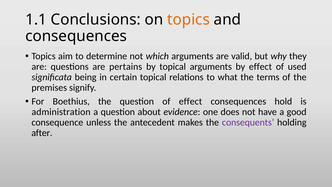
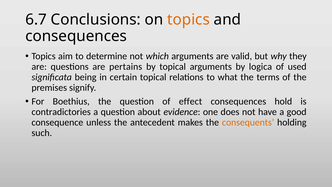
1.1: 1.1 -> 6.7 (36, 20)
by effect: effect -> logica (260, 67)
administration: administration -> contradictories (61, 112)
consequents colour: purple -> orange (248, 122)
after: after -> such (42, 133)
